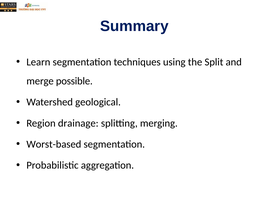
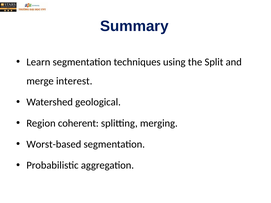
possible: possible -> interest (74, 81)
drainage: drainage -> coherent (78, 123)
